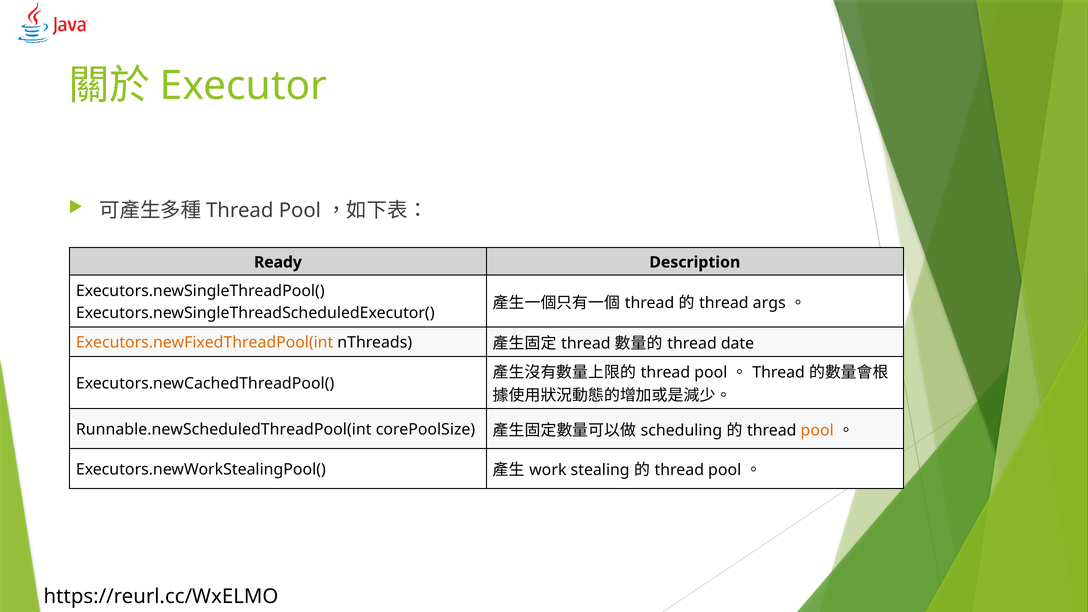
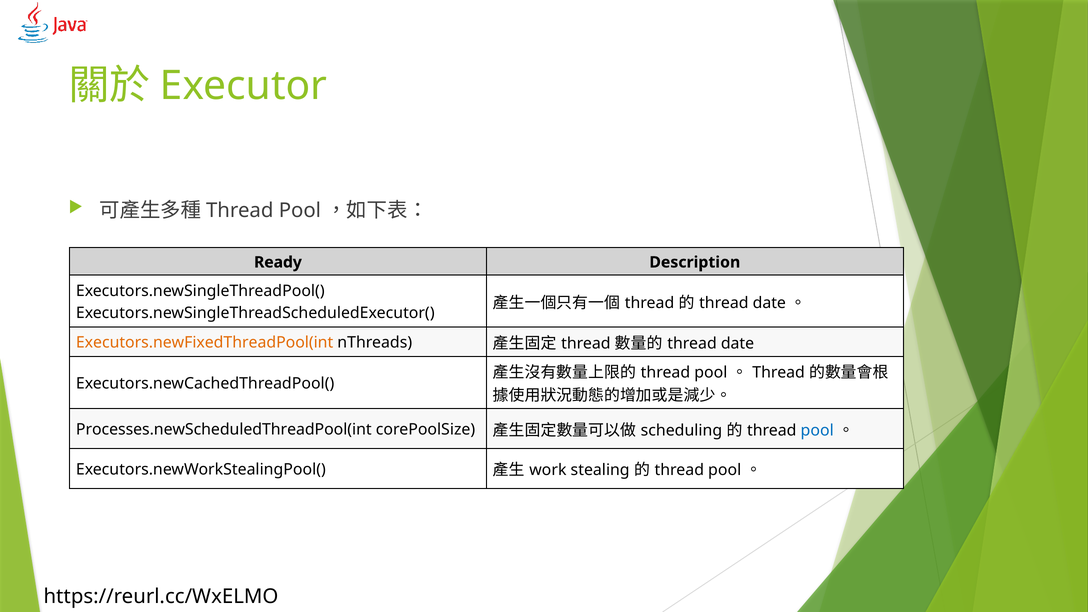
args: args -> date (769, 303)
Runnable.newScheduledThreadPool(int: Runnable.newScheduledThreadPool(int -> Processes.newScheduledThreadPool(int (224, 430)
pool colour: orange -> blue (817, 430)
